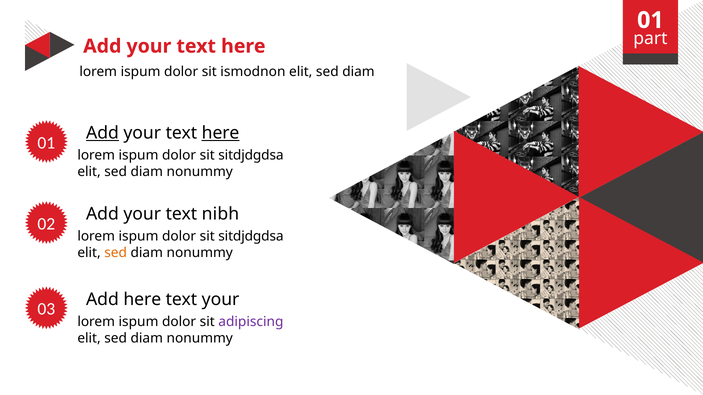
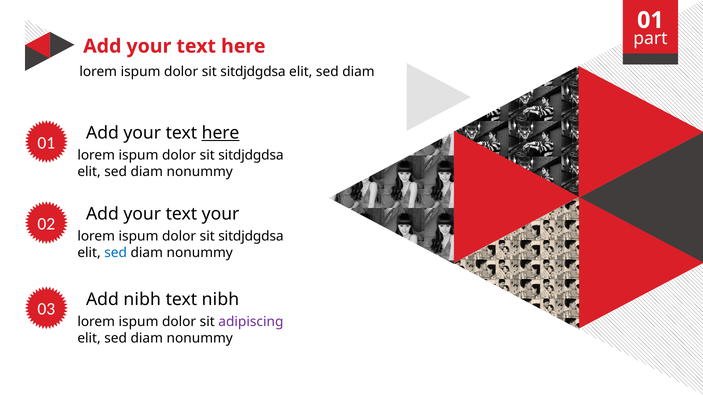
ismodnon: ismodnon -> sitdjdgdsa (253, 72)
Add underline: present -> none (102, 133)
text nibh: nibh -> your (221, 214)
sed colour: orange -> blue (116, 253)
Add here: here -> nibh (142, 300)
text your: your -> nibh (220, 300)
